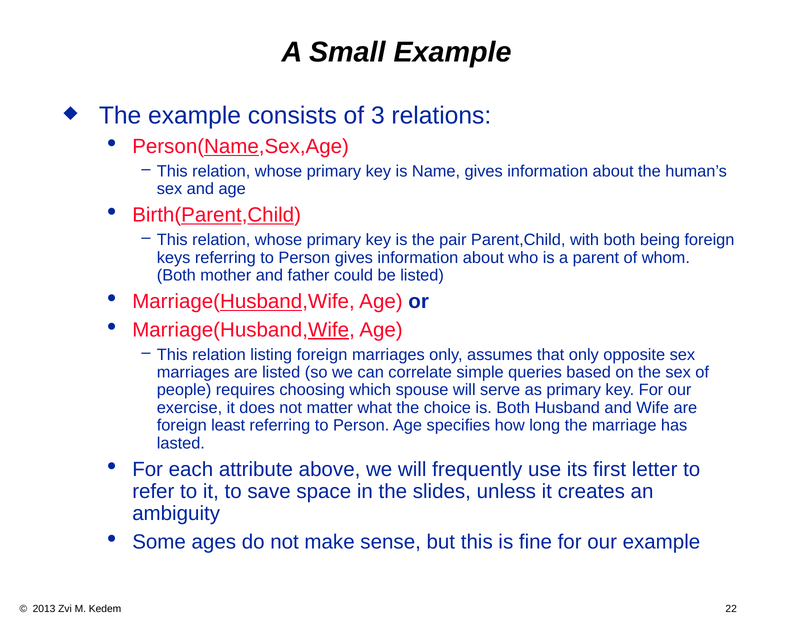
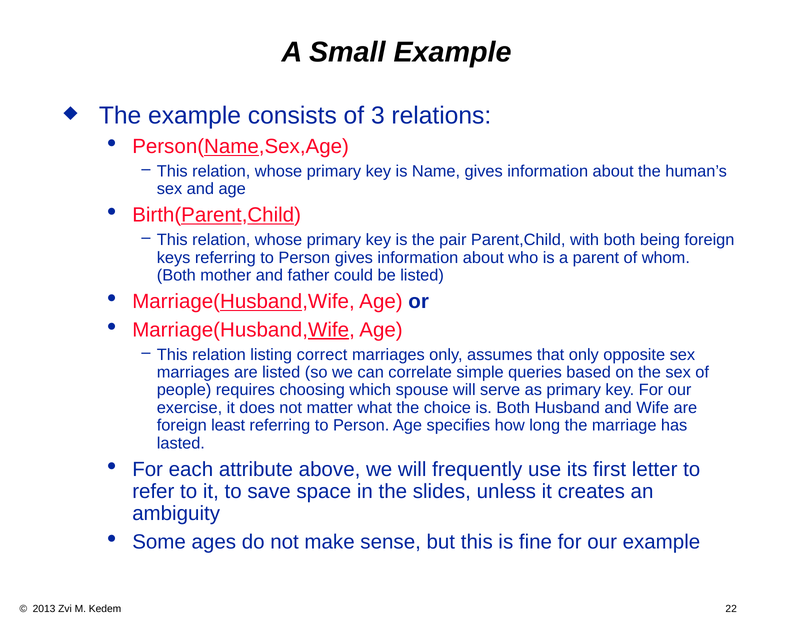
listing foreign: foreign -> correct (322, 354)
